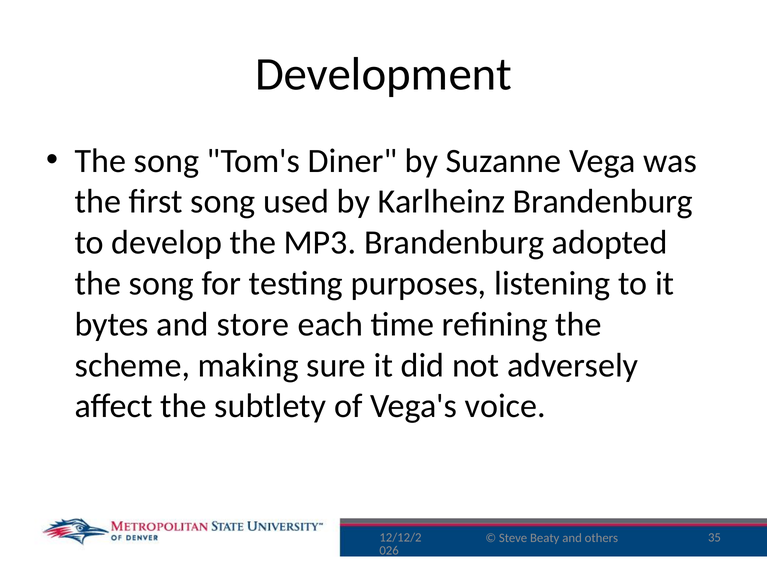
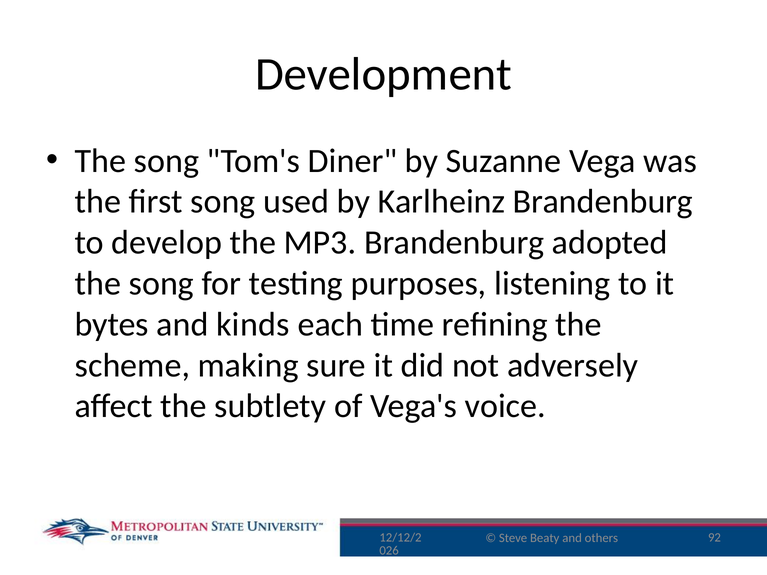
store: store -> kinds (253, 325)
35: 35 -> 92 (715, 538)
